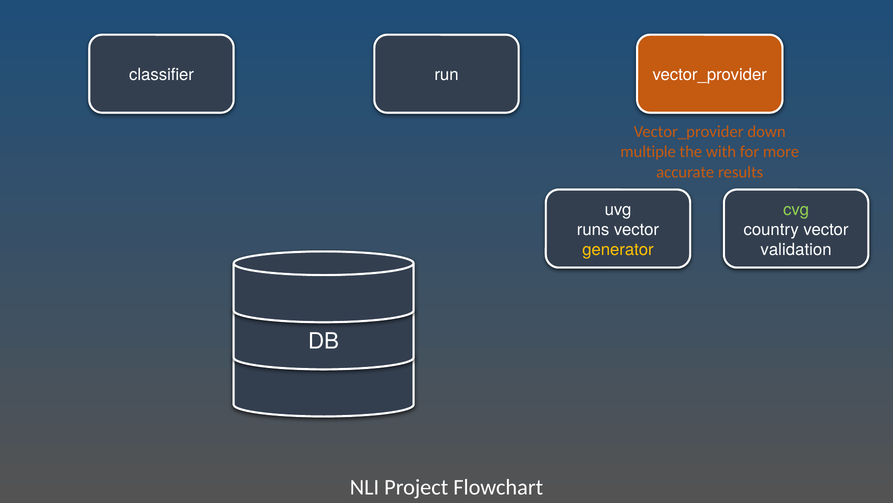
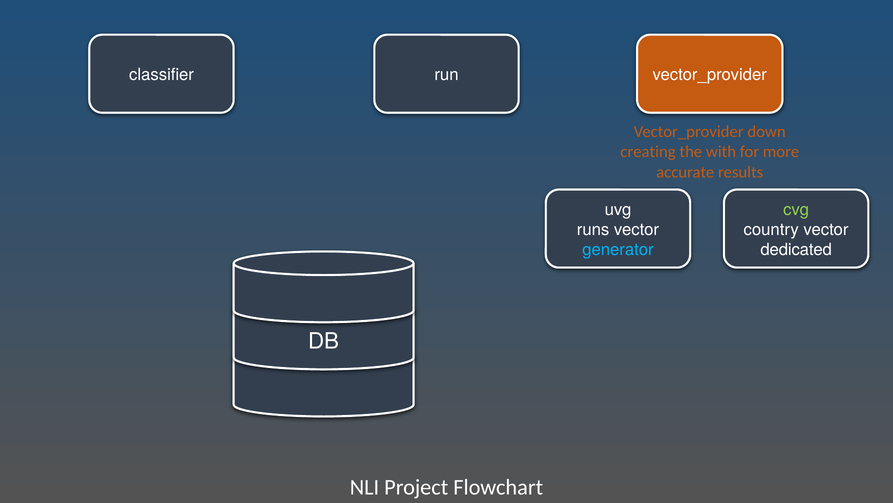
multiple: multiple -> creating (648, 152)
generator colour: yellow -> light blue (618, 250)
validation: validation -> dedicated (796, 250)
